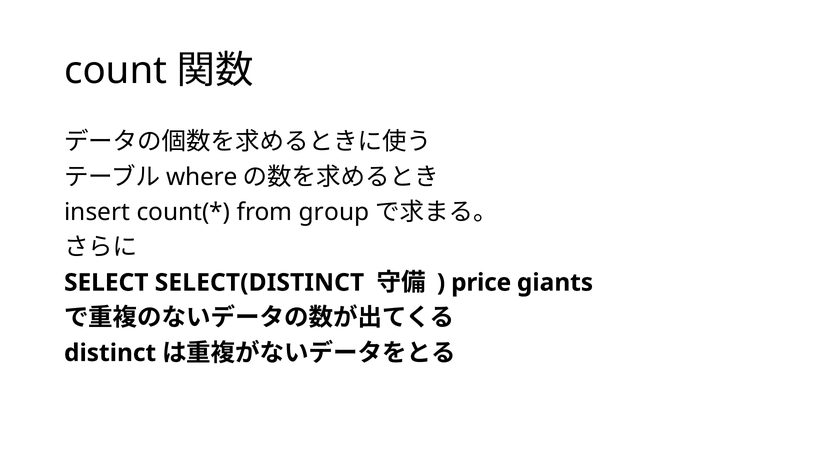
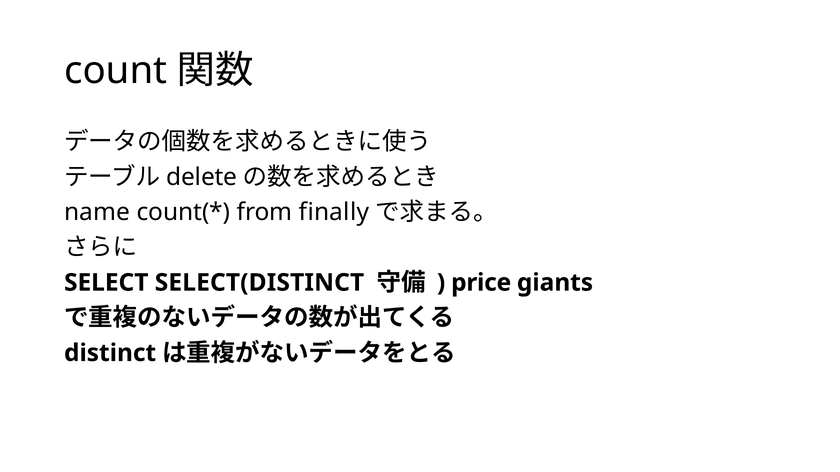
where: where -> delete (202, 177)
insert: insert -> name (97, 212)
group: group -> finally (334, 212)
